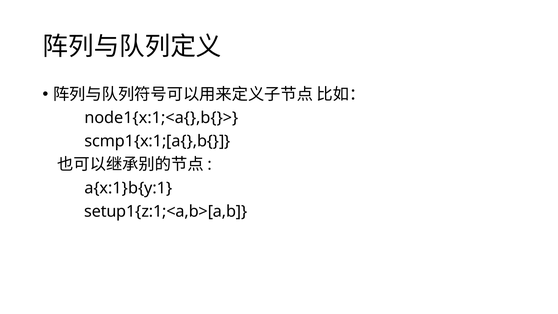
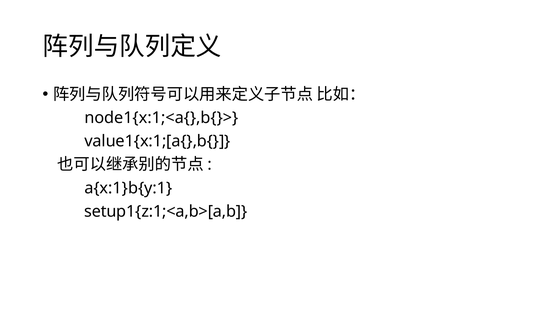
scmp1{x:1;[a{},b{: scmp1{x:1;[a{},b{ -> value1{x:1;[a{},b{ (157, 141)
